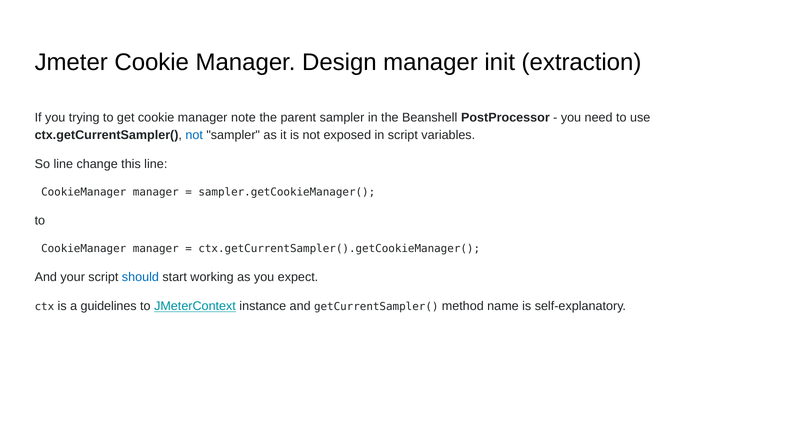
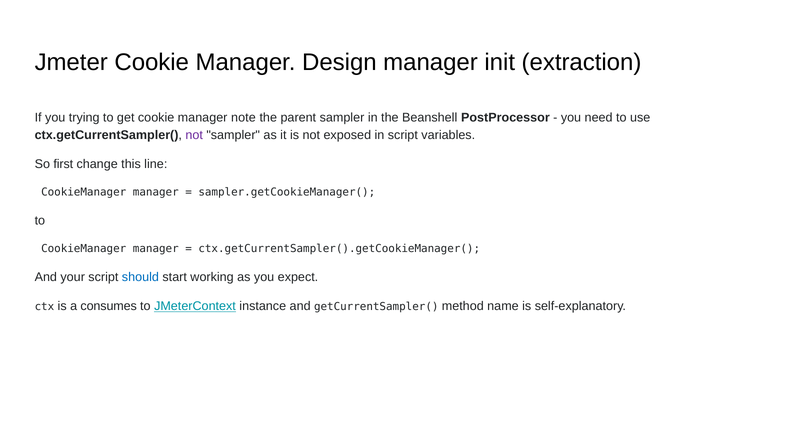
not colour: blue -> purple (194, 135)
So line: line -> first (63, 164)
guidelines: guidelines -> consumes (109, 306)
